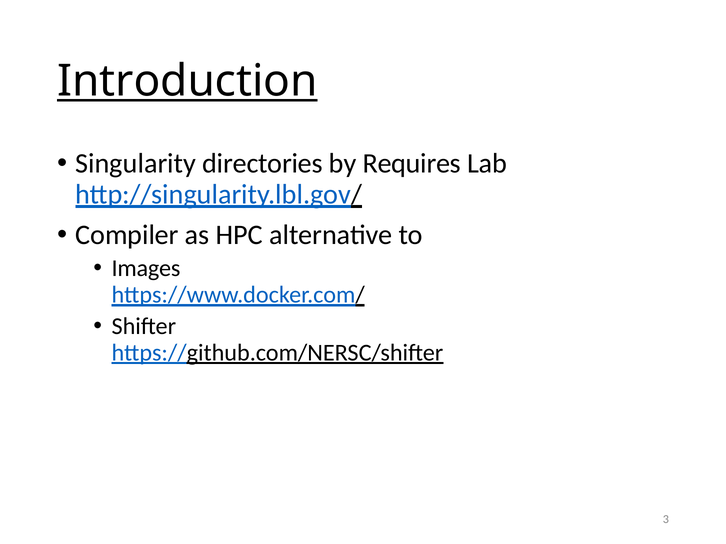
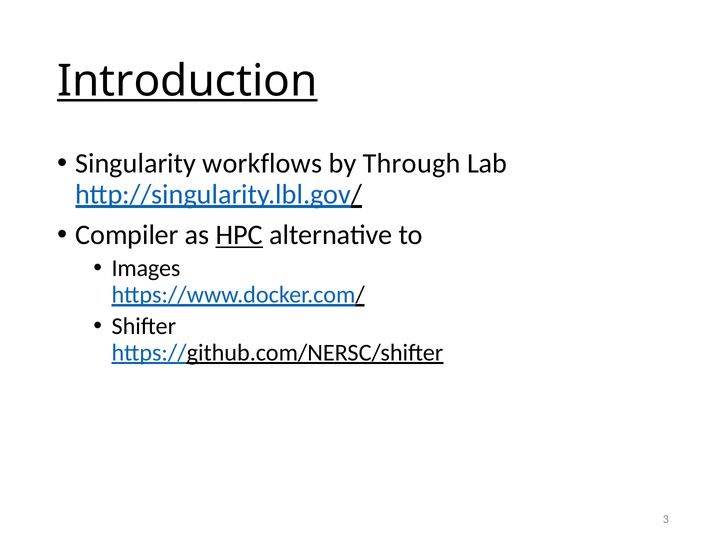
directories: directories -> workflows (262, 164)
Requires: Requires -> Through (412, 164)
HPC underline: none -> present (239, 235)
